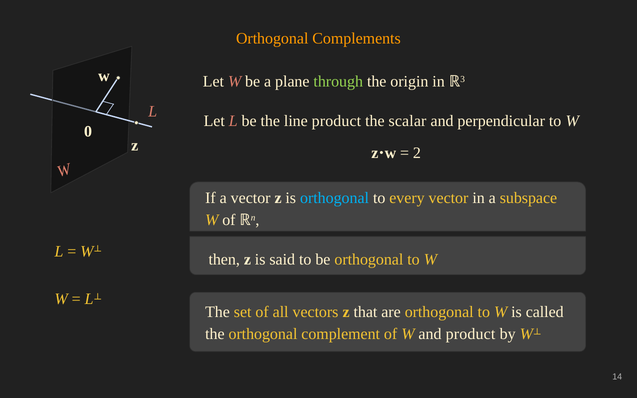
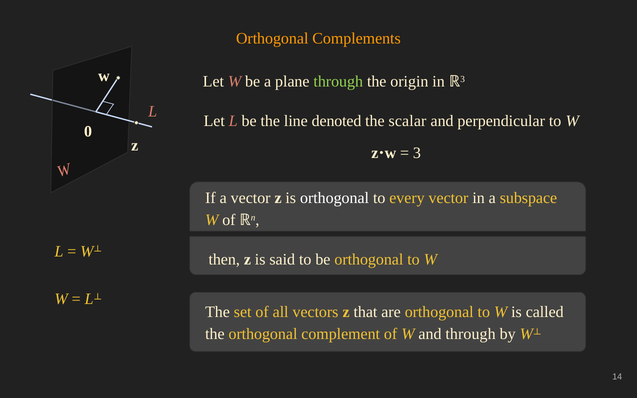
line product: product -> denoted (337, 121)
2: 2 -> 3 (417, 153)
orthogonal colour: light blue -> white (335, 198)
and product: product -> through (471, 334)
